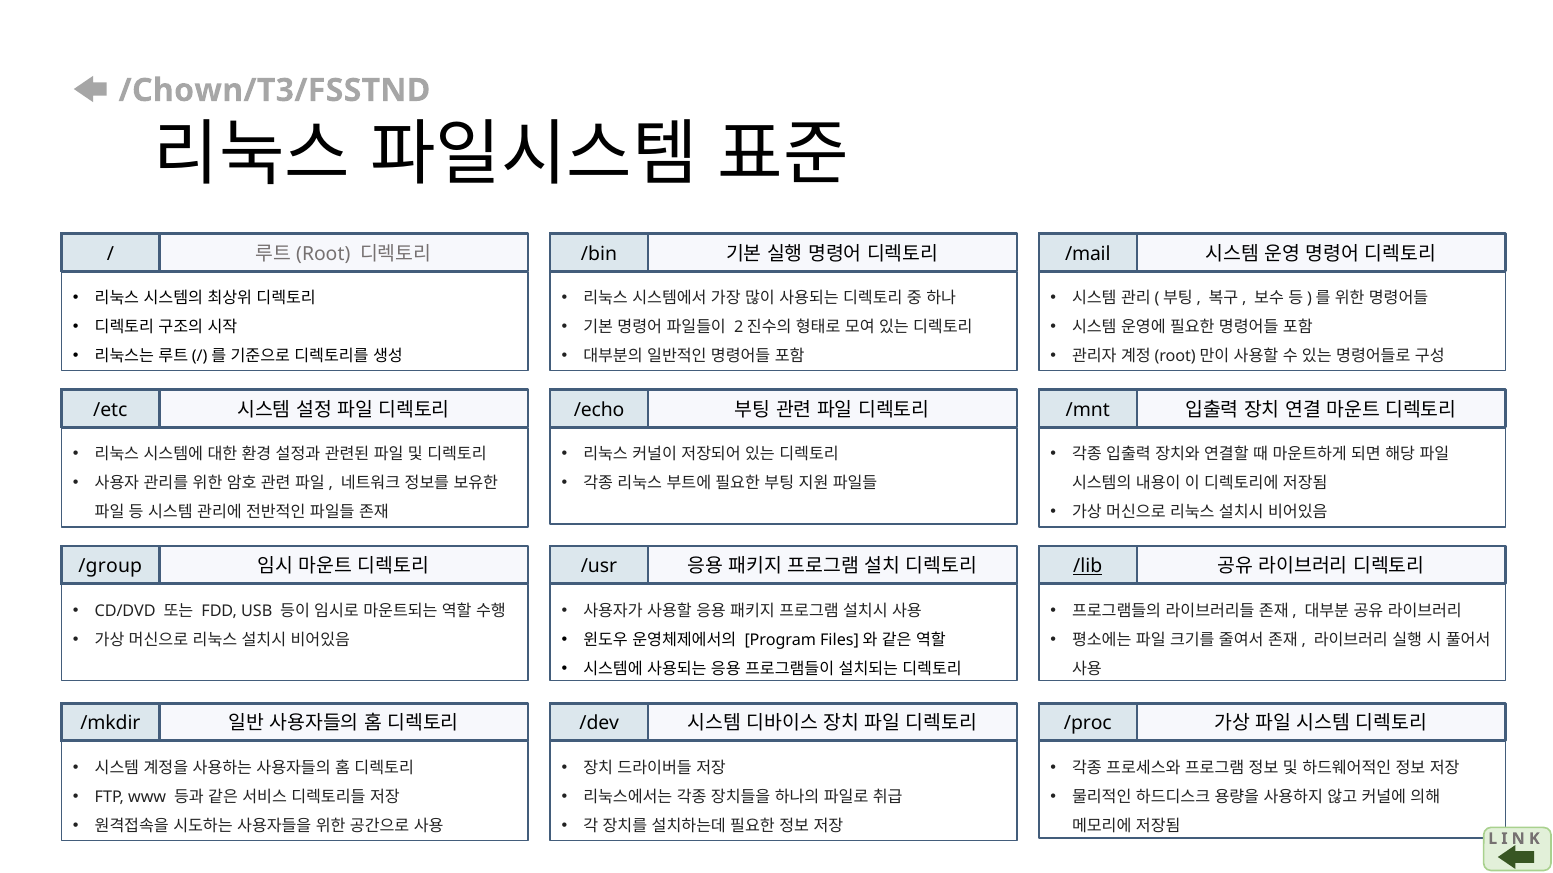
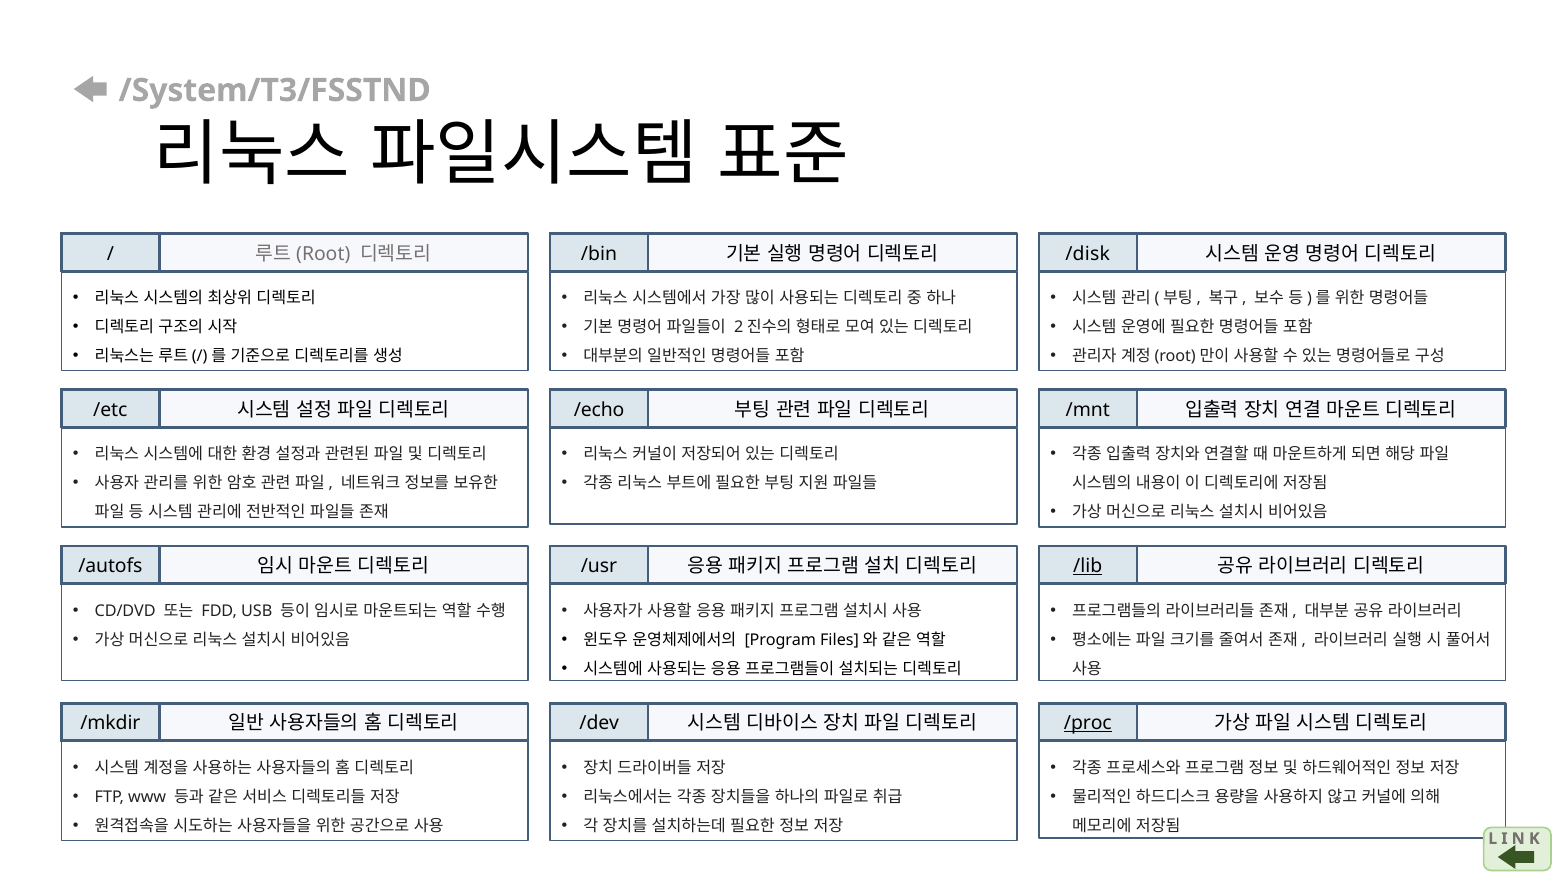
/Chown/T3/FSSTND: /Chown/T3/FSSTND -> /System/T3/FSSTND (275, 90)
/mail: /mail -> /disk (1088, 254)
/group: /group -> /autofs (110, 567)
/proc underline: none -> present (1088, 724)
